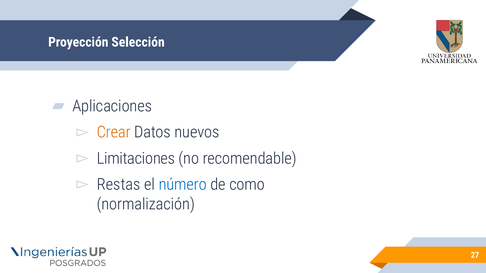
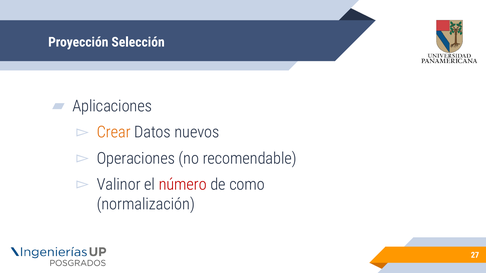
Limitaciones: Limitaciones -> Operaciones (136, 159)
Restas: Restas -> Valinor (119, 185)
número colour: blue -> red (183, 185)
